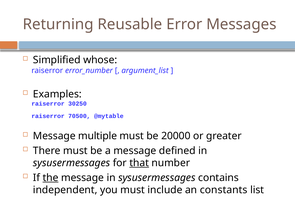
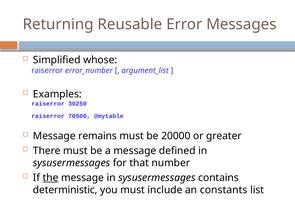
multiple: multiple -> remains (98, 136)
that underline: present -> none (139, 163)
independent: independent -> deterministic (65, 190)
